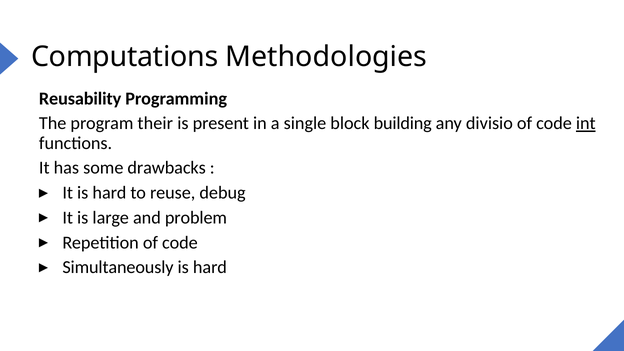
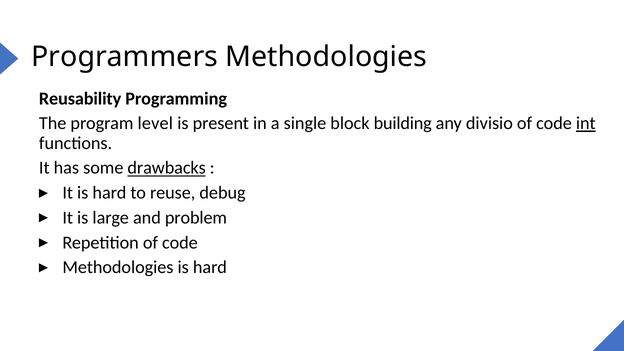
Computations: Computations -> Programmers (125, 57)
their: their -> level (155, 123)
drawbacks underline: none -> present (167, 168)
Simultaneously: Simultaneously -> Methodologies (118, 267)
